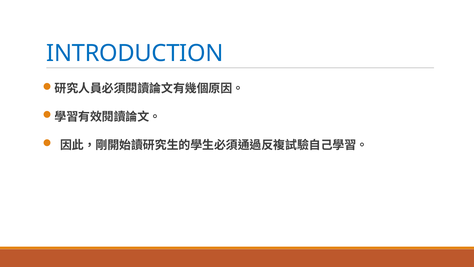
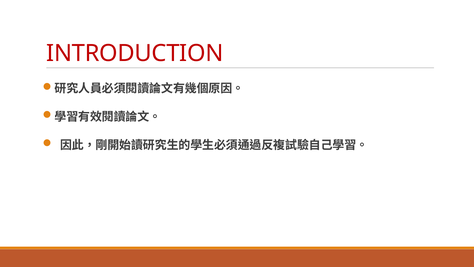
INTRODUCTION colour: blue -> red (135, 53)
